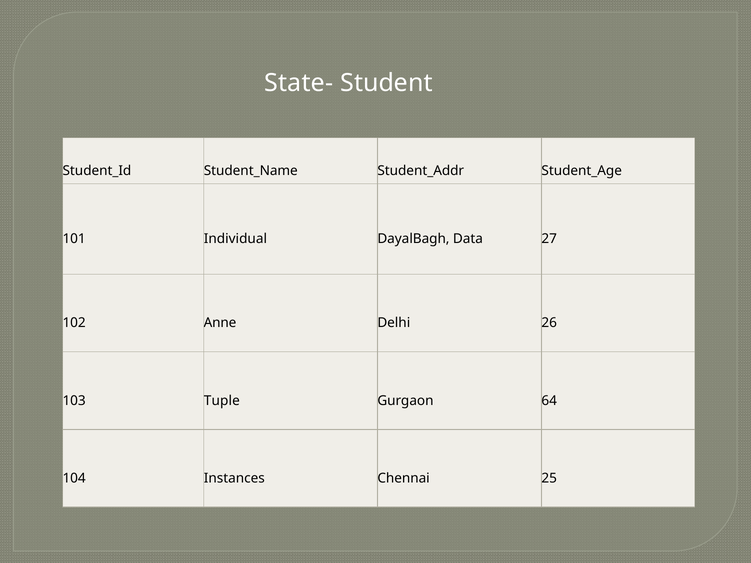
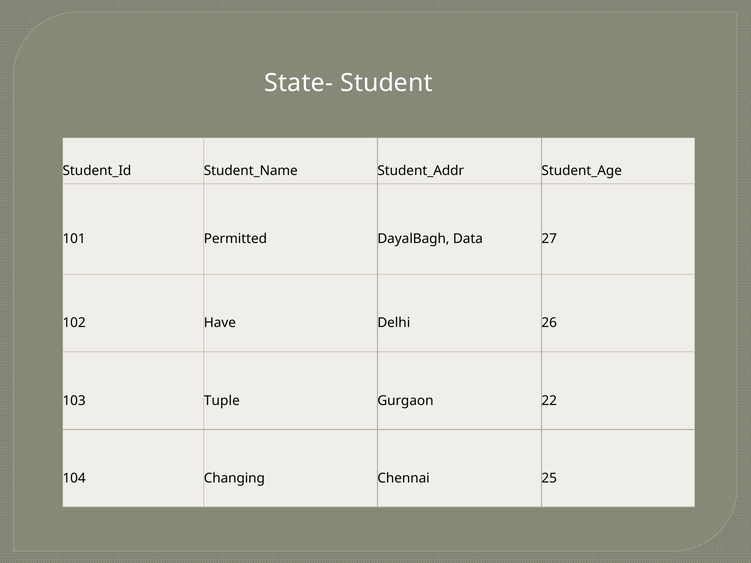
Individual: Individual -> Permitted (235, 239)
Anne: Anne -> Have (220, 323)
64: 64 -> 22 (549, 401)
Instances: Instances -> Changing (234, 478)
